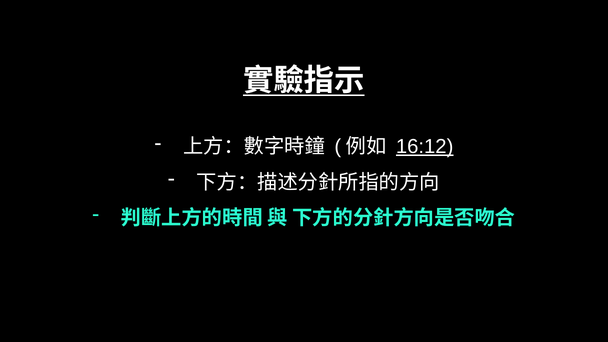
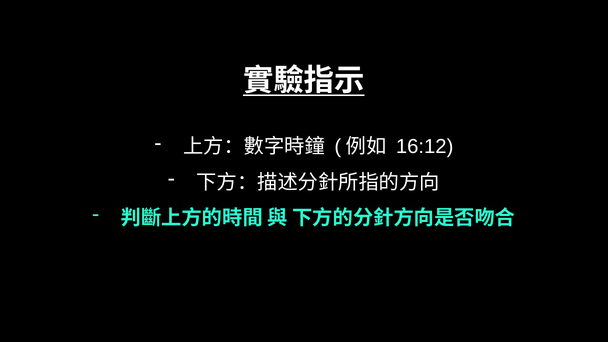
16:12 underline: present -> none (425, 147)
